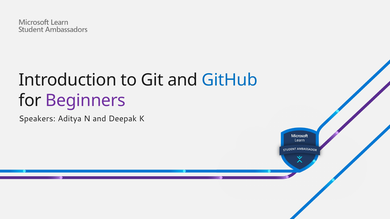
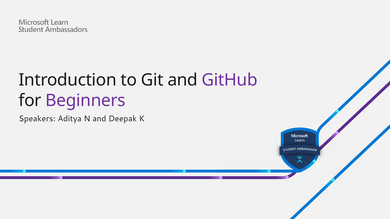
GitHub colour: blue -> purple (230, 80)
